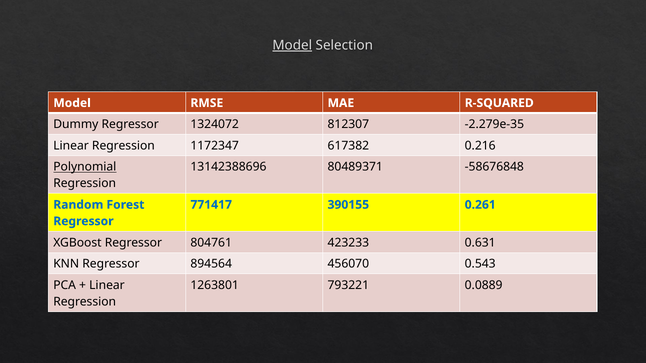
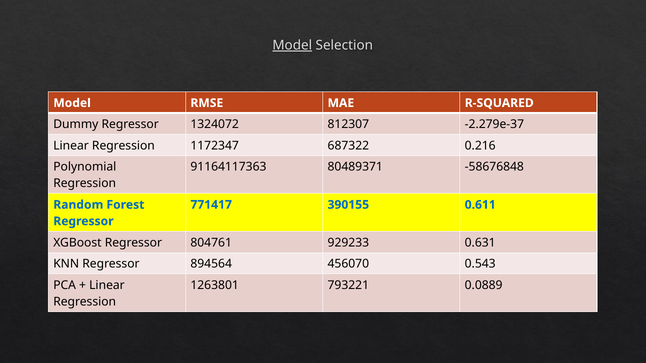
-2.279e-35: -2.279e-35 -> -2.279e-37 (494, 124)
617382: 617382 -> 687322 (348, 146)
Polynomial underline: present -> none (85, 167)
13142388696: 13142388696 -> 91164117363 (228, 167)
0.261: 0.261 -> 0.611 (480, 205)
423233: 423233 -> 929233 (348, 243)
